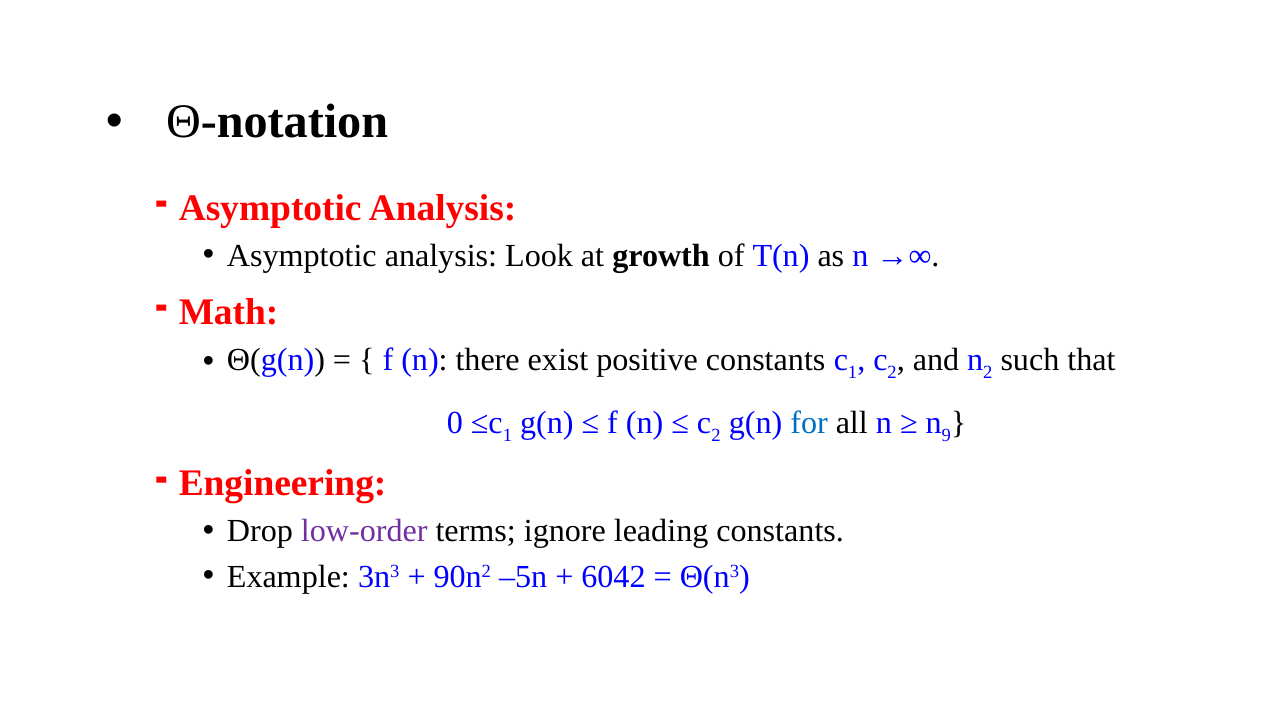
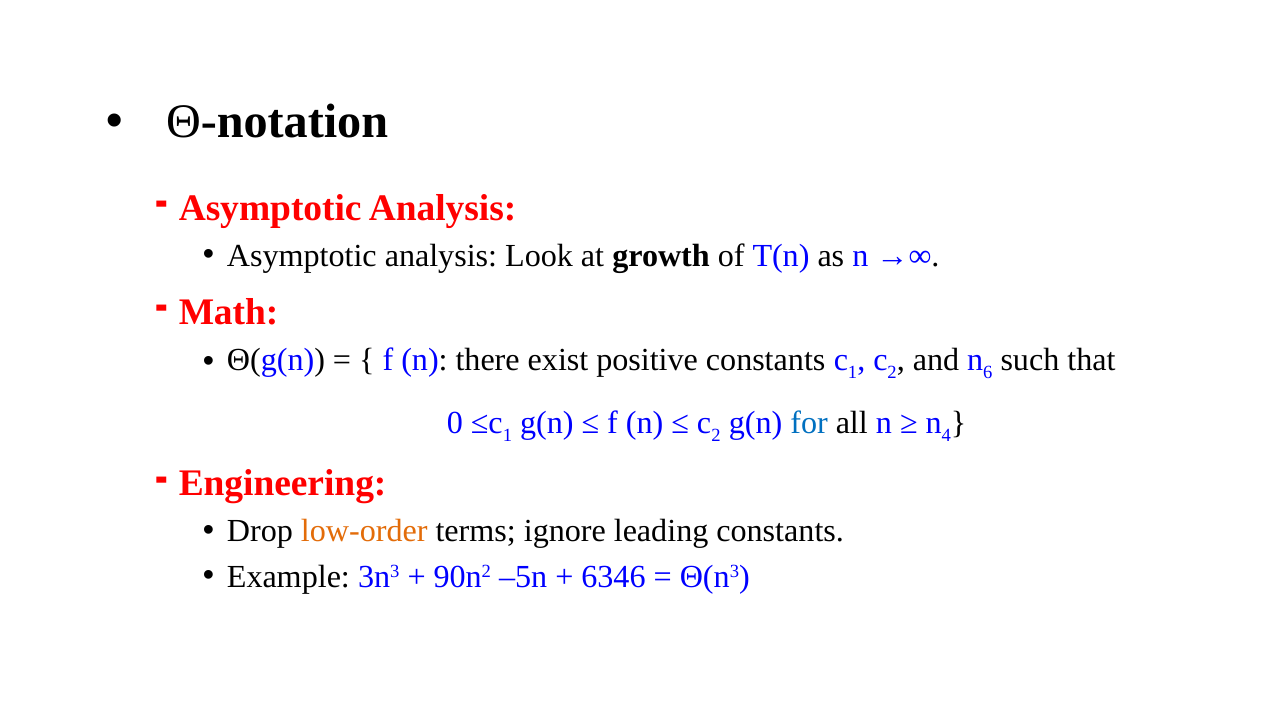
n 2: 2 -> 6 (988, 372)
9: 9 -> 4 (946, 435)
low-order colour: purple -> orange (364, 531)
6042: 6042 -> 6346 (613, 576)
